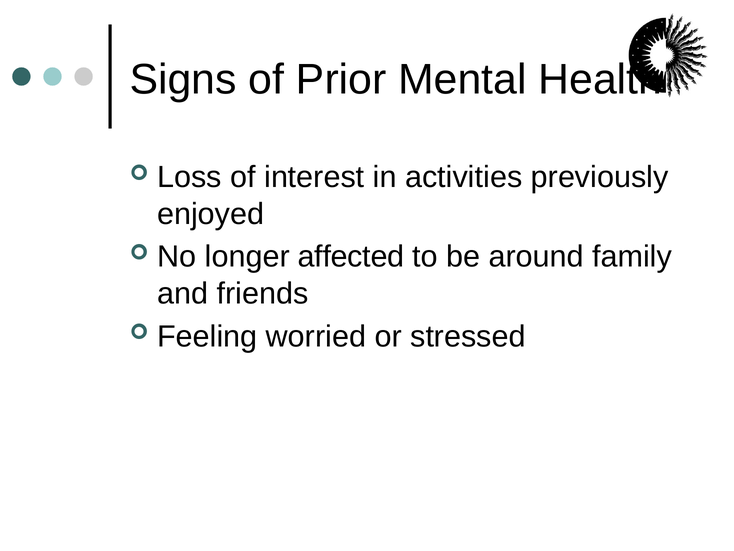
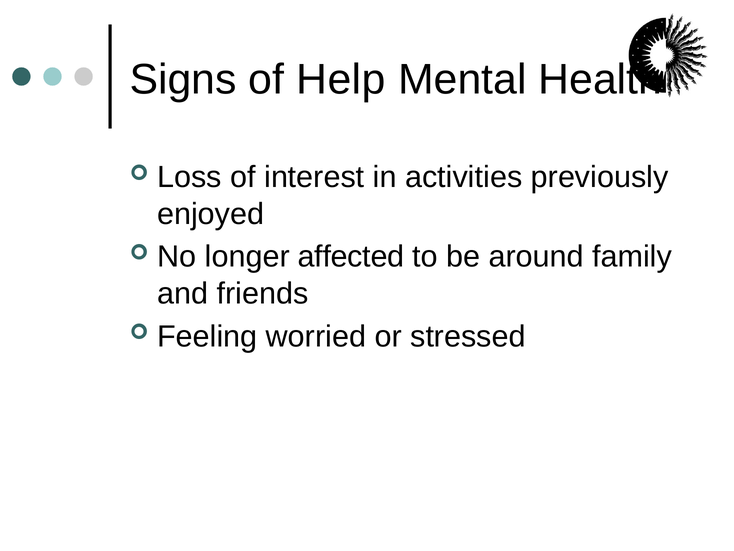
Prior: Prior -> Help (341, 80)
